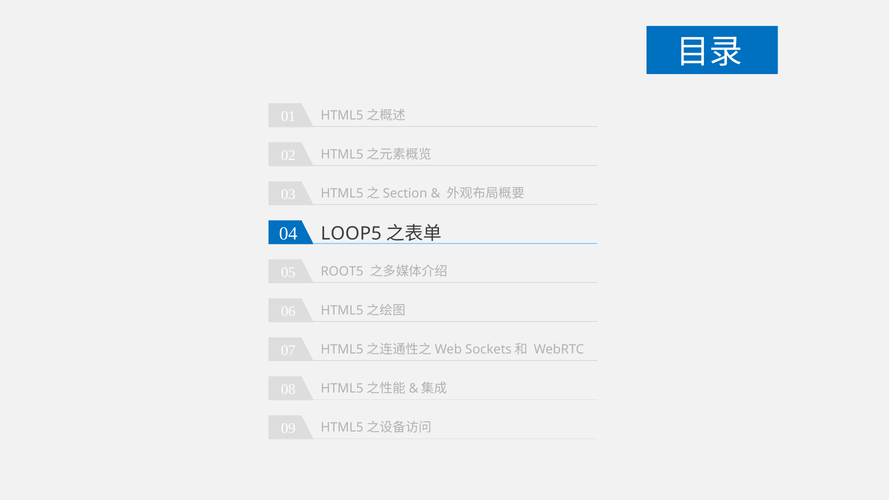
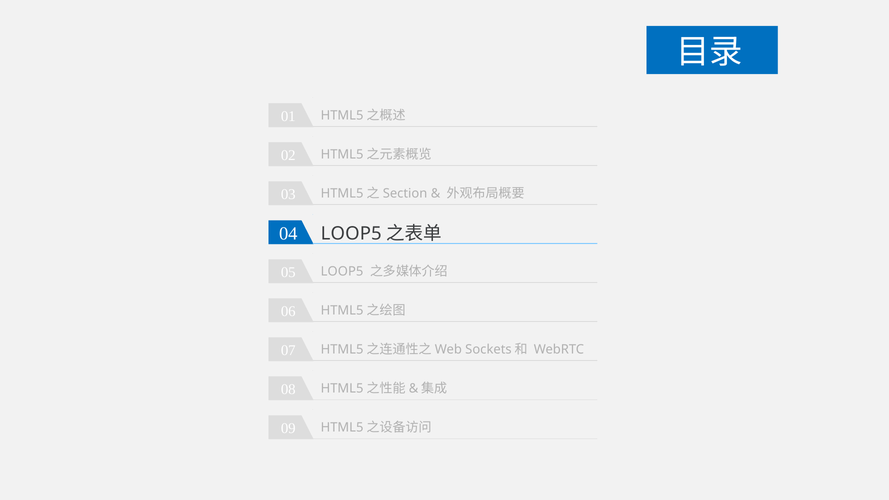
05 ROOT5: ROOT5 -> LOOP5 (342, 271)
